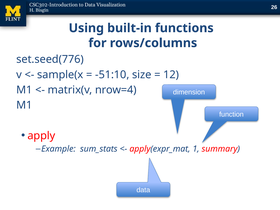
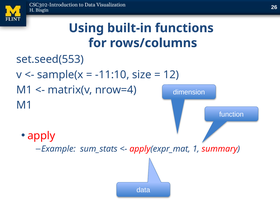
set.seed(776: set.seed(776 -> set.seed(553 (50, 59)
-51:10: -51:10 -> -11:10 (112, 75)
